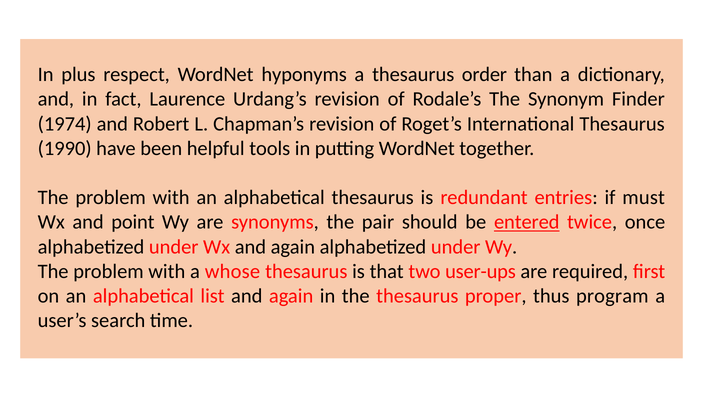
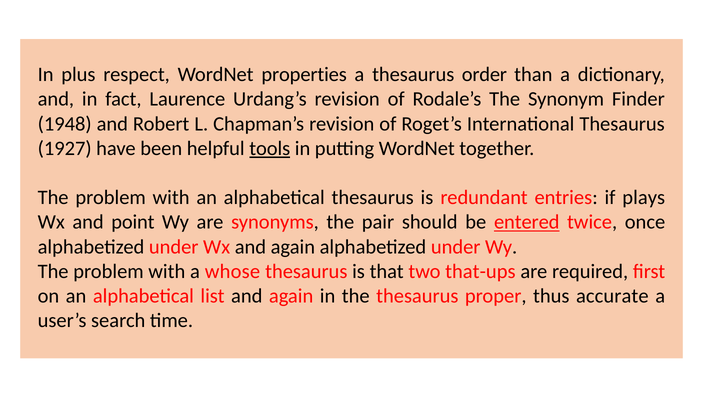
hyponyms: hyponyms -> properties (304, 75)
1974: 1974 -> 1948 (65, 124)
1990: 1990 -> 1927 (65, 149)
tools underline: none -> present (270, 149)
must: must -> plays (644, 198)
user-ups: user-ups -> that-ups (480, 272)
program: program -> accurate (612, 296)
